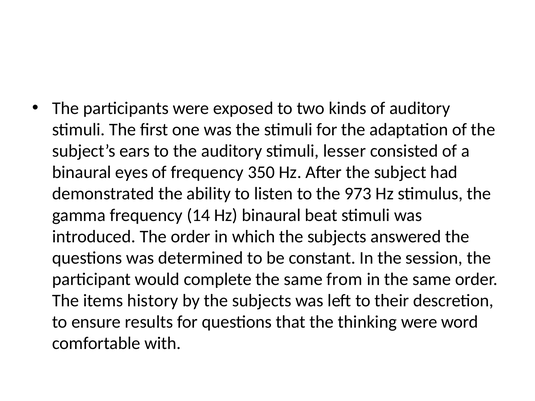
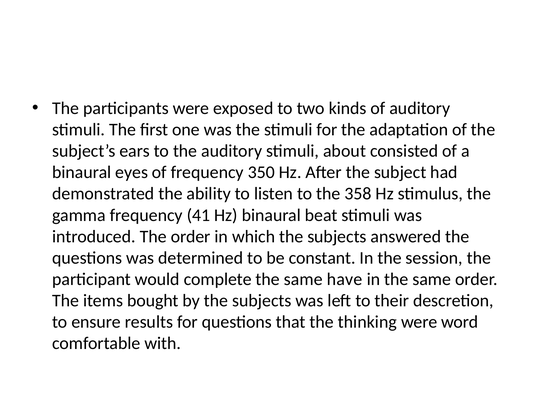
lesser: lesser -> about (345, 151)
973: 973 -> 358 (358, 194)
14: 14 -> 41 (198, 215)
from: from -> have (345, 279)
history: history -> bought (153, 301)
